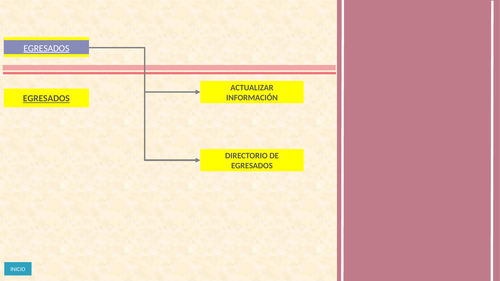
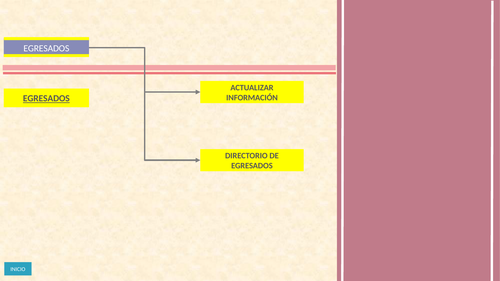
EGRESADOS underline: present -> none (46, 48)
